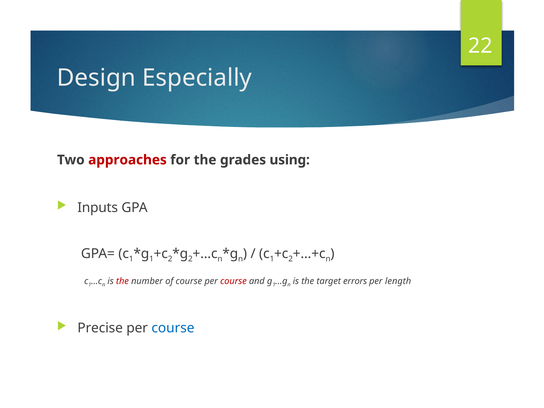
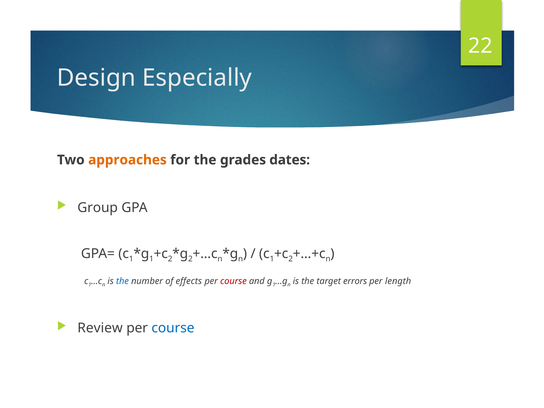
approaches colour: red -> orange (127, 160)
using: using -> dates (290, 160)
Inputs: Inputs -> Group (98, 208)
the colour: red -> blue (122, 281)
of course: course -> effects (189, 281)
Precise: Precise -> Review (100, 328)
